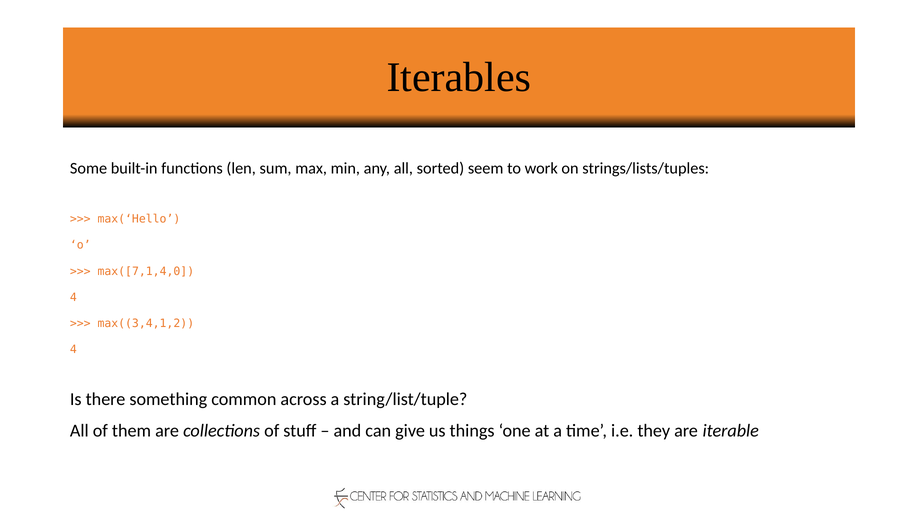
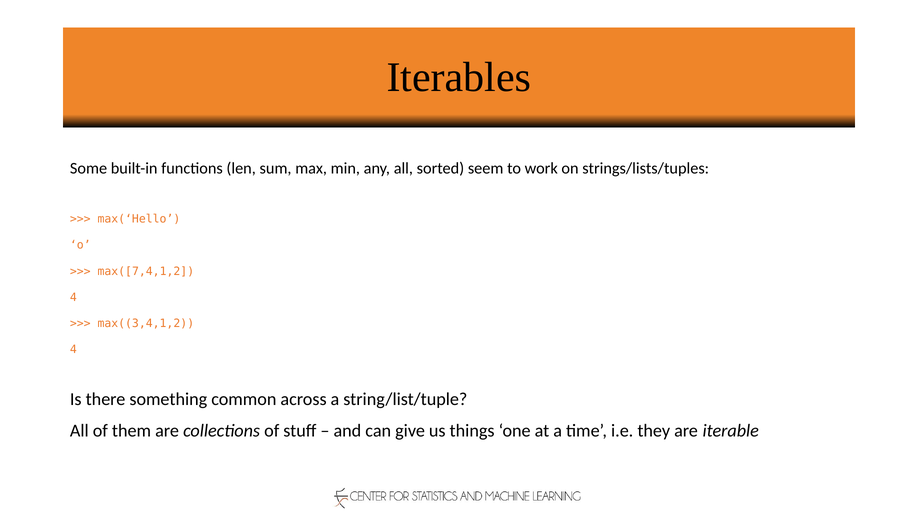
max([7,1,4,0: max([7,1,4,0 -> max([7,4,1,2 (146, 271)
